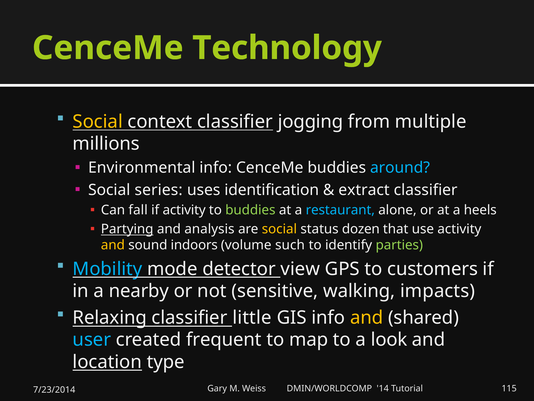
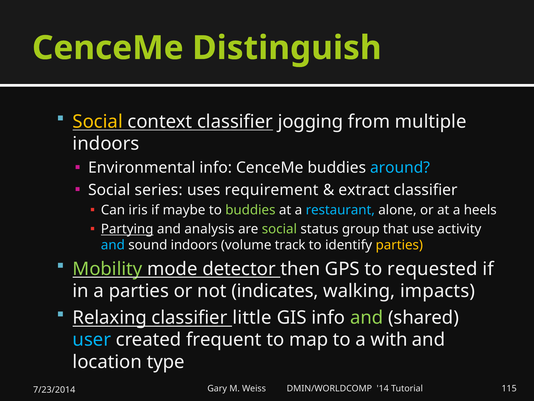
Technology: Technology -> Distinguish (287, 48)
millions: millions -> indoors (106, 144)
identification: identification -> requirement (272, 190)
fall: fall -> iris (138, 210)
if activity: activity -> maybe (184, 210)
social colour: yellow -> light green (279, 229)
dozen: dozen -> group (361, 229)
and colour: yellow -> light blue (113, 245)
such: such -> track (290, 245)
parties colour: light green -> yellow (399, 245)
Mobility colour: light blue -> light green (108, 269)
view: view -> then (300, 269)
customers: customers -> requested (432, 269)
a nearby: nearby -> parties (139, 291)
sensitive: sensitive -> indicates (275, 291)
and colour: yellow -> light green (367, 317)
look: look -> with (389, 339)
location underline: present -> none (107, 362)
